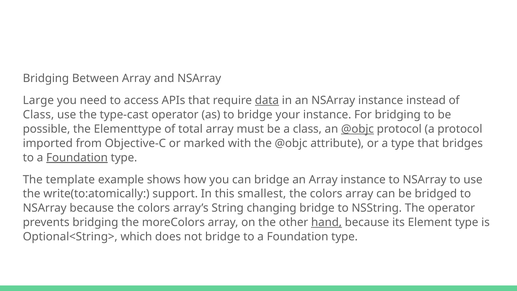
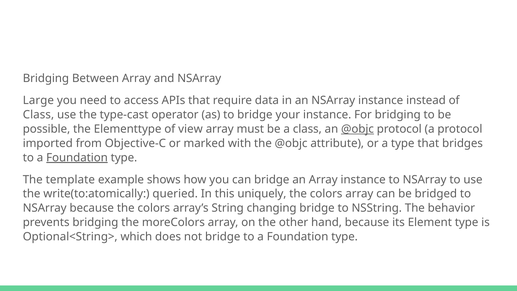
data underline: present -> none (267, 100)
total: total -> view (190, 129)
support: support -> queried (175, 194)
smallest: smallest -> uniquely (262, 194)
The operator: operator -> behavior (451, 208)
hand underline: present -> none (327, 222)
